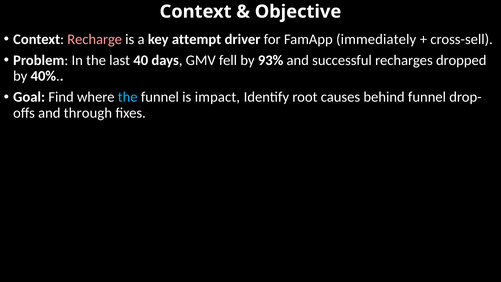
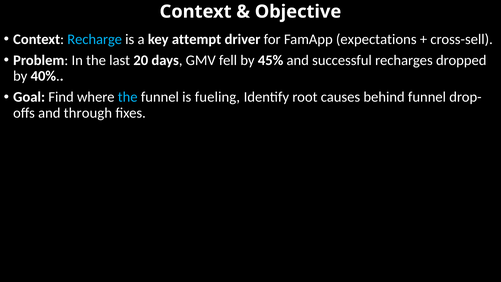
Recharge colour: pink -> light blue (95, 39)
immediately: immediately -> expectations (376, 39)
40: 40 -> 20 (141, 60)
93%: 93% -> 45% (271, 60)
impact: impact -> fueling (217, 97)
